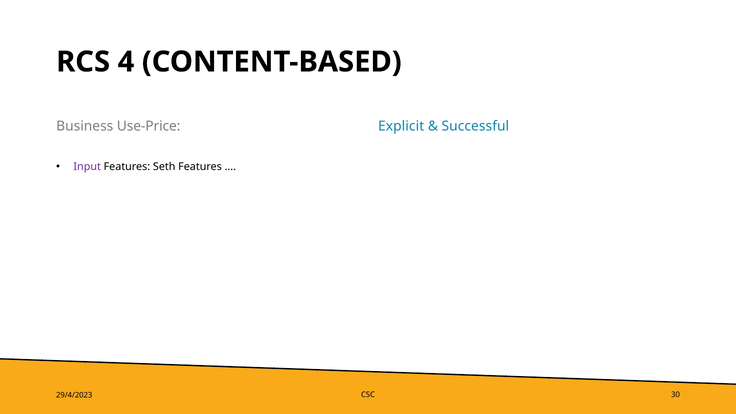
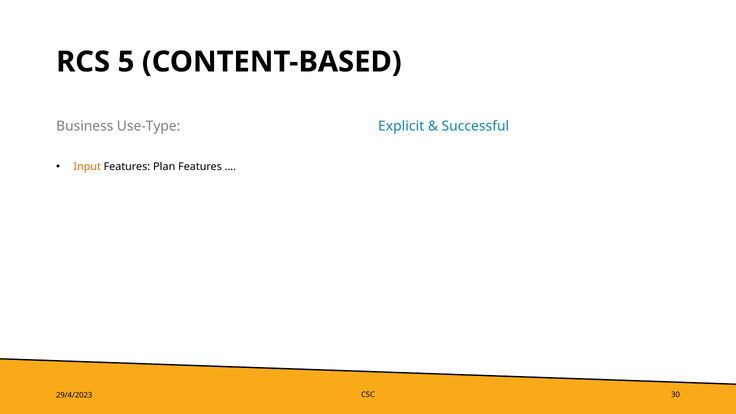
4: 4 -> 5 (126, 62)
Use-Price: Use-Price -> Use-Type (149, 126)
Input colour: purple -> orange (87, 167)
Seth: Seth -> Plan (164, 167)
